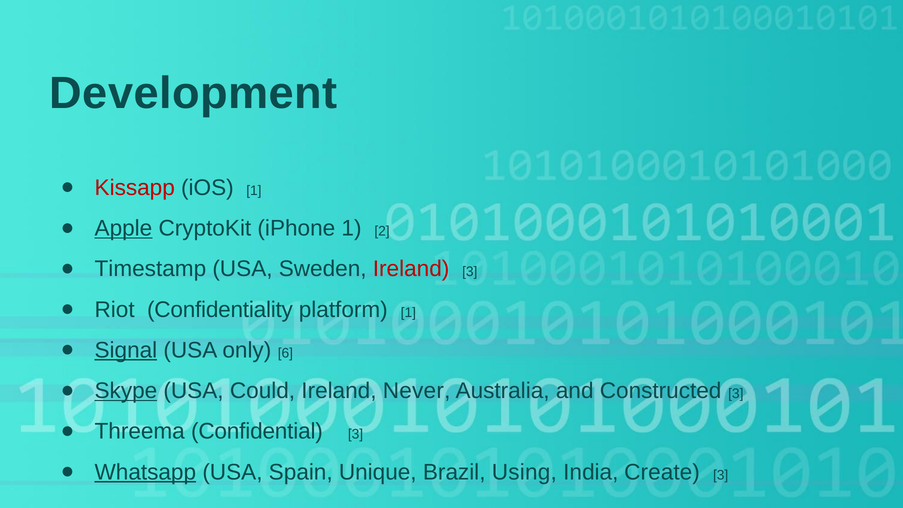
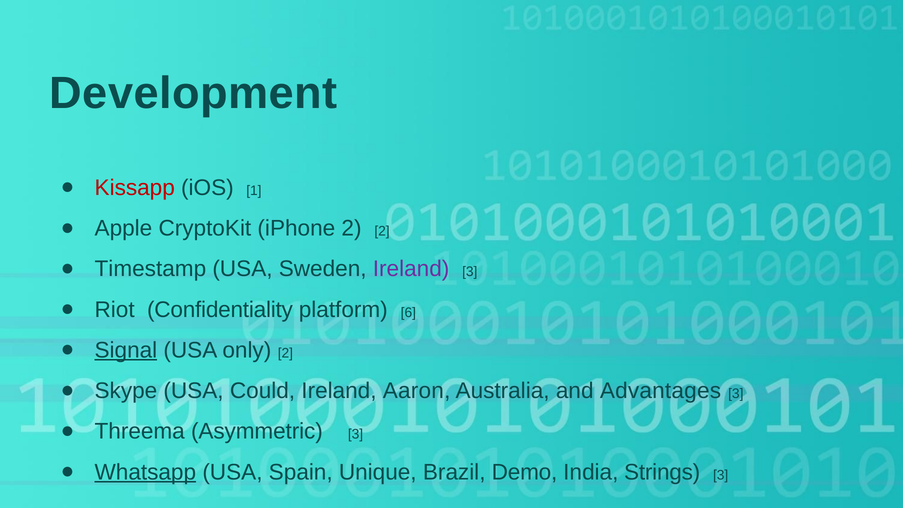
Apple underline: present -> none (123, 228)
iPhone 1: 1 -> 2 (352, 228)
Ireland colour: red -> purple (411, 269)
platform 1: 1 -> 6 (408, 312)
only 6: 6 -> 2 (285, 353)
Skype underline: present -> none (126, 391)
Never: Never -> Aaron (417, 391)
Constructed: Constructed -> Advantages (660, 391)
Confidential: Confidential -> Asymmetric (257, 431)
Using: Using -> Demo (525, 472)
Create: Create -> Strings (662, 472)
